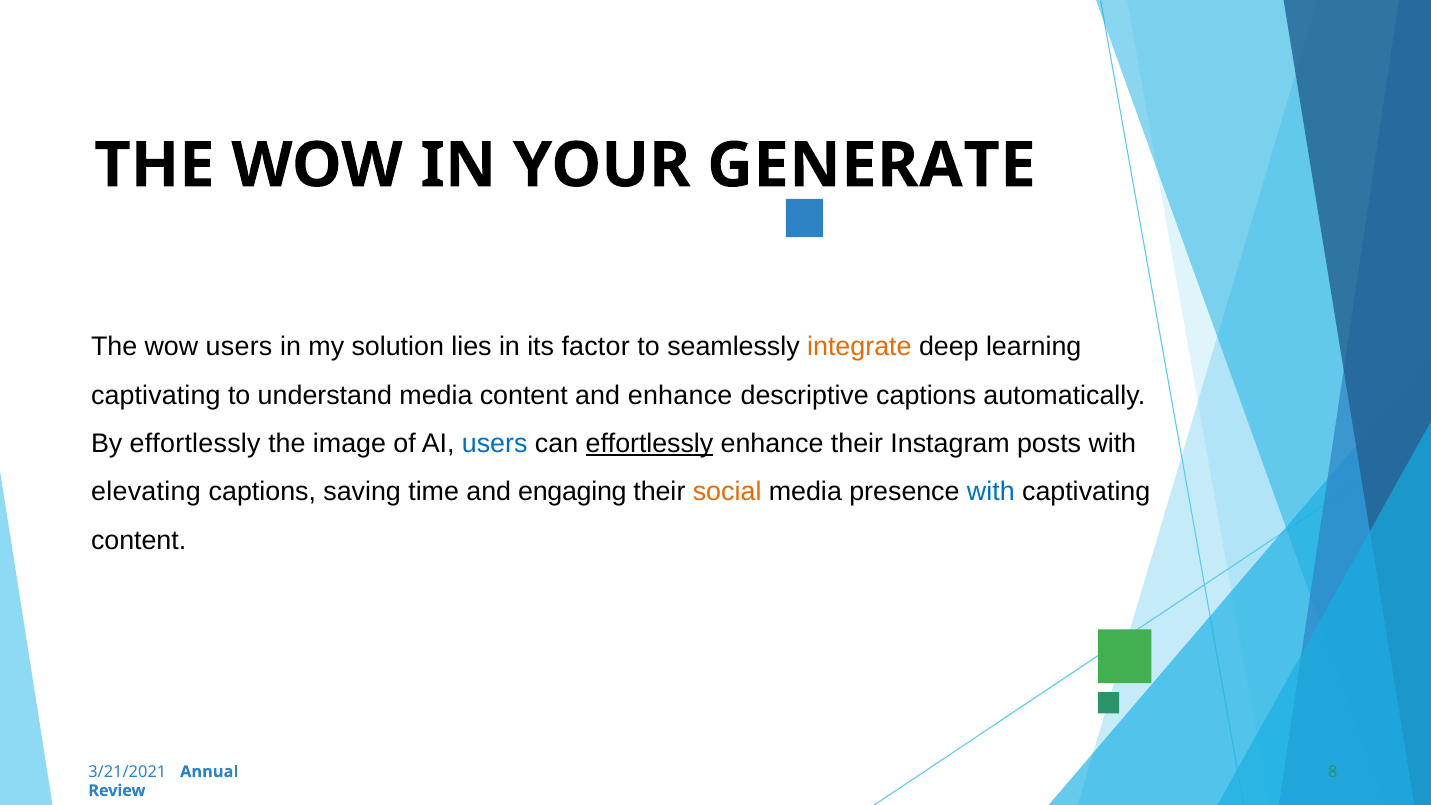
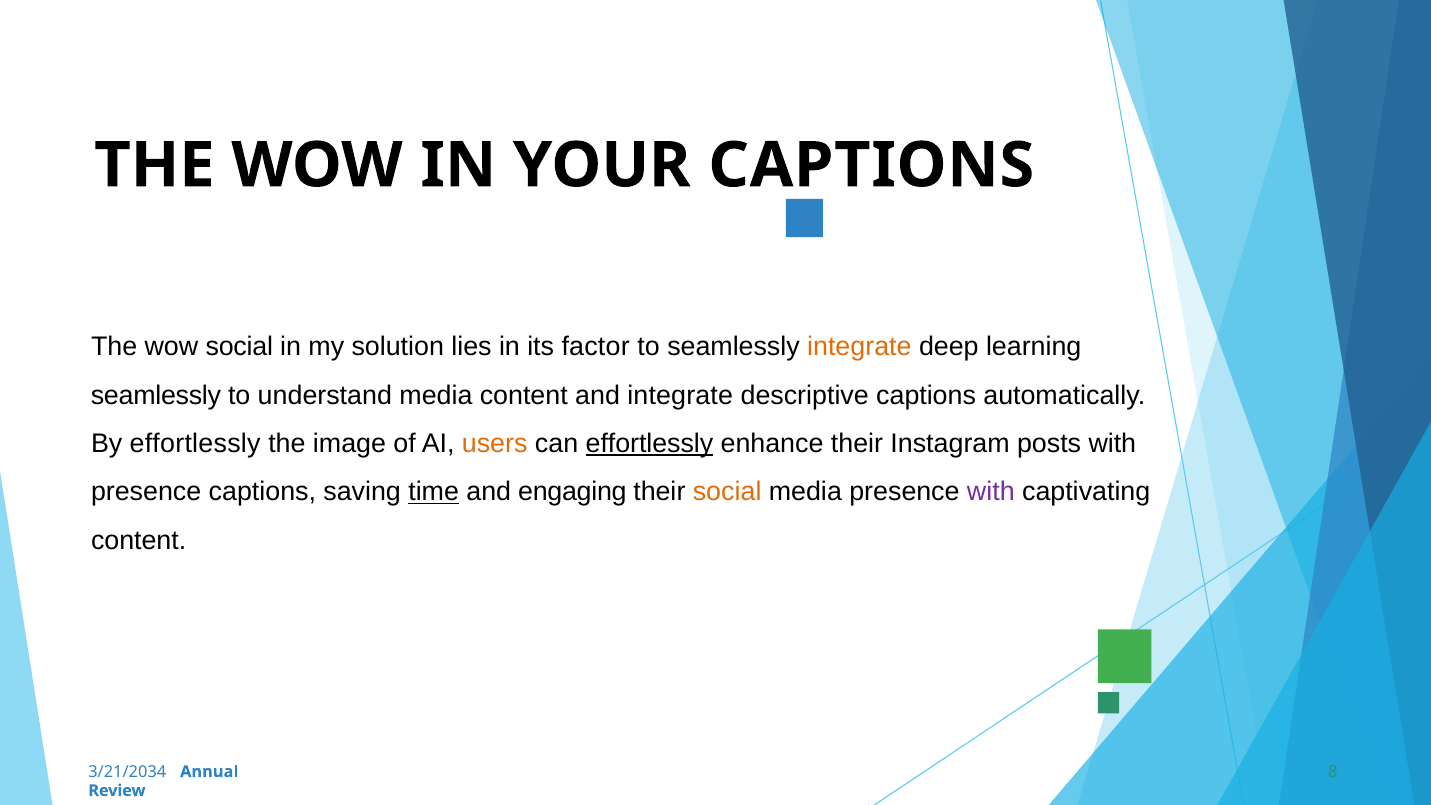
YOUR GENERATE: GENERATE -> CAPTIONS (871, 165)
wow users: users -> social (239, 347)
captivating: captivating -> seamlessly (156, 395)
and enhance: enhance -> integrate (680, 395)
users colour: blue -> orange (495, 444)
elevating: elevating -> presence (146, 492)
time underline: none -> present (434, 492)
with colour: blue -> purple (991, 492)
3/21/2021: 3/21/2021 -> 3/21/2034 (127, 772)
